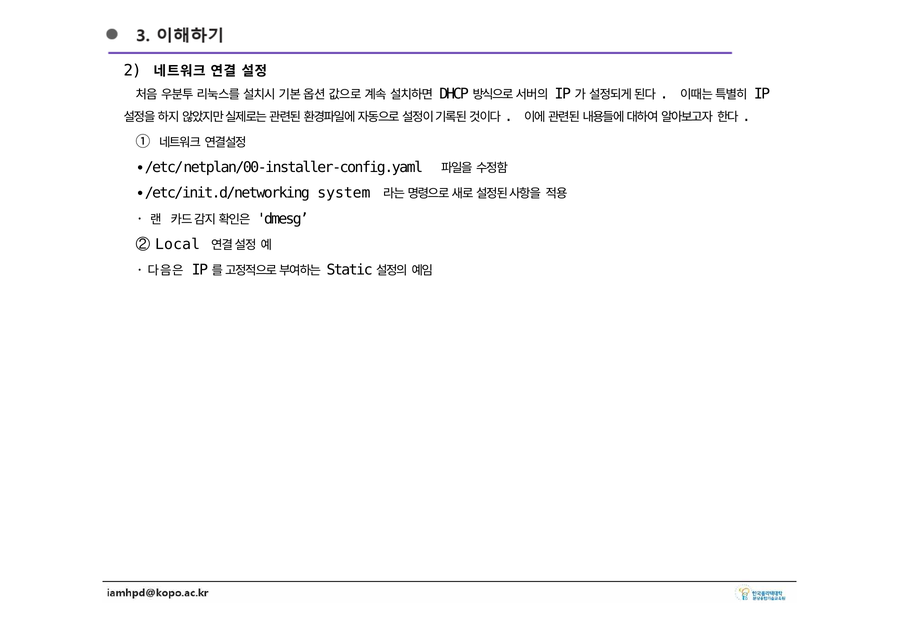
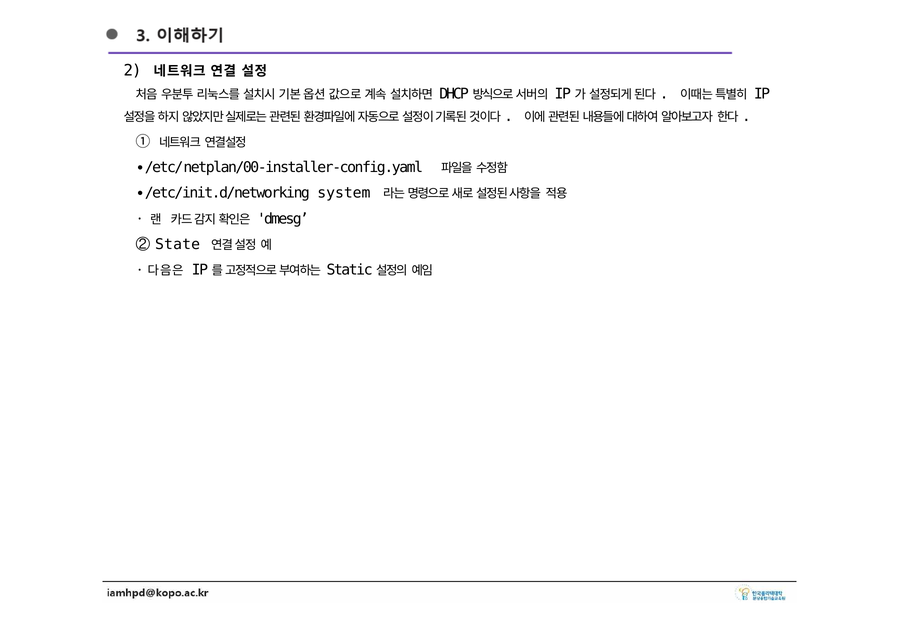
Local: Local -> State (178, 244)
